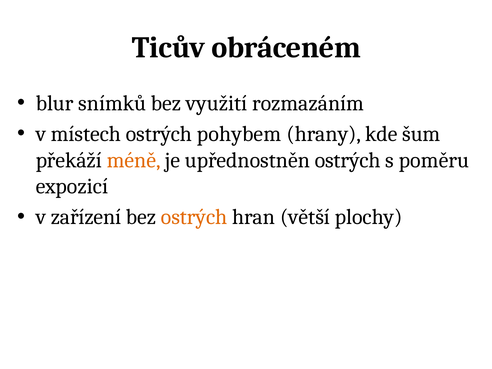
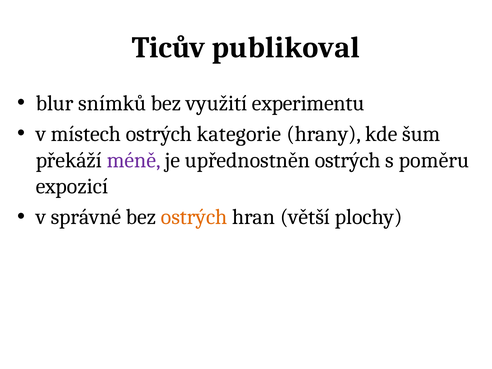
obráceném: obráceném -> publikoval (286, 48)
rozmazáním: rozmazáním -> experimentu (308, 103)
pohybem: pohybem -> kategorie (239, 134)
méně colour: orange -> purple (134, 160)
zařízení: zařízení -> správné (86, 217)
